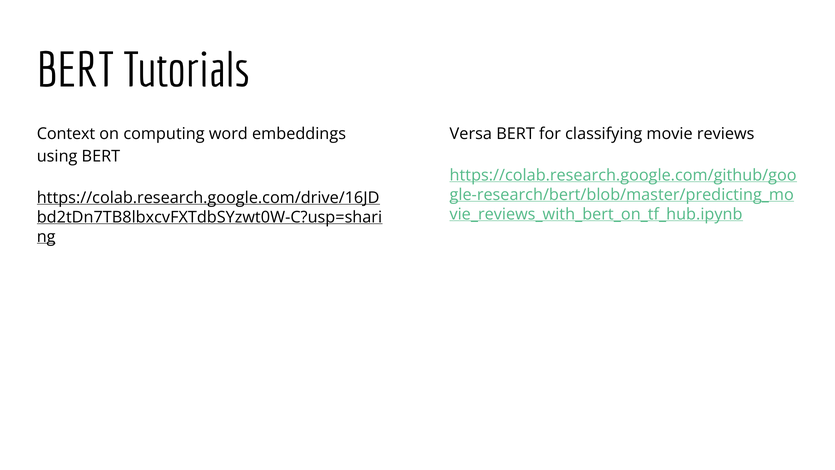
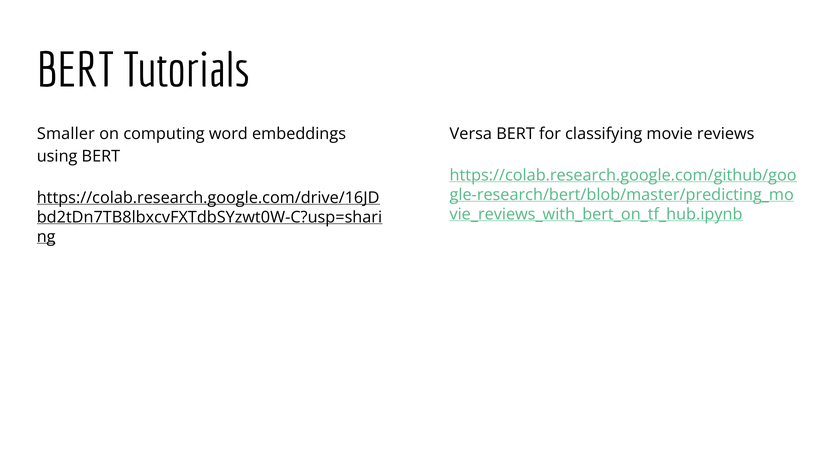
Context: Context -> Smaller (66, 134)
